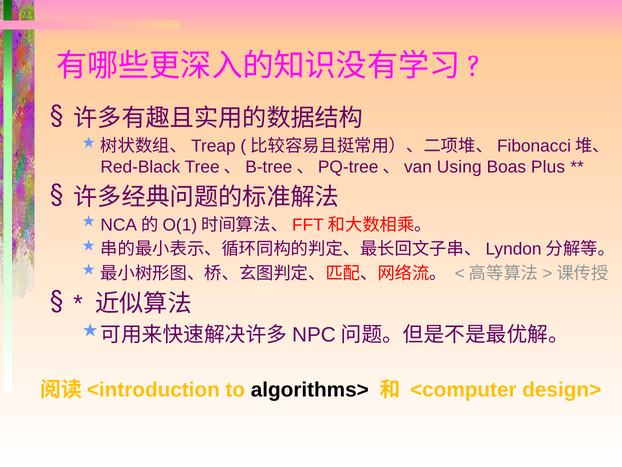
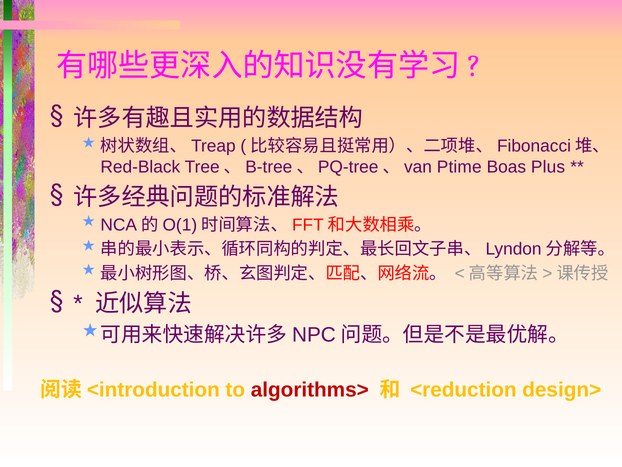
Using: Using -> Ptime (459, 167)
algorithms> colour: black -> red (310, 390)
<computer: <computer -> <reduction (463, 390)
